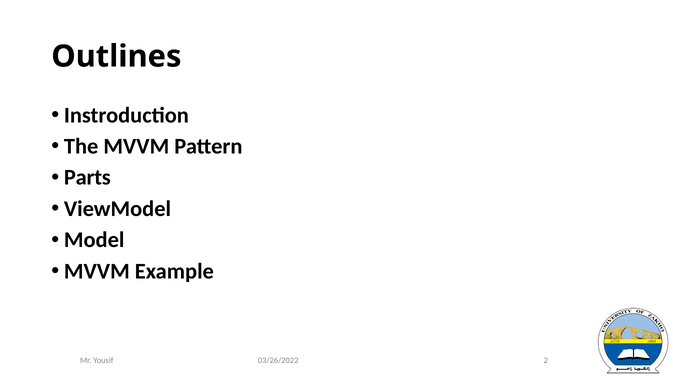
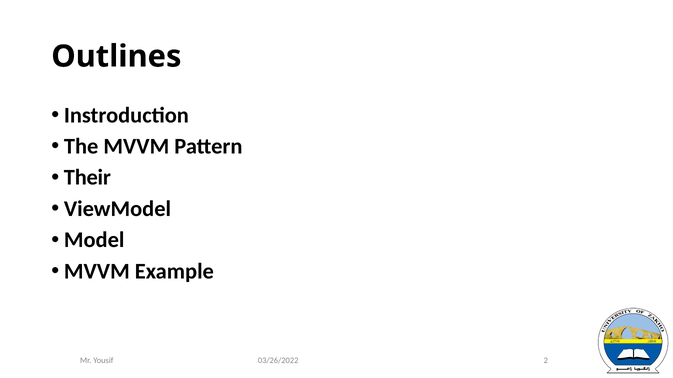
Parts: Parts -> Their (87, 178)
